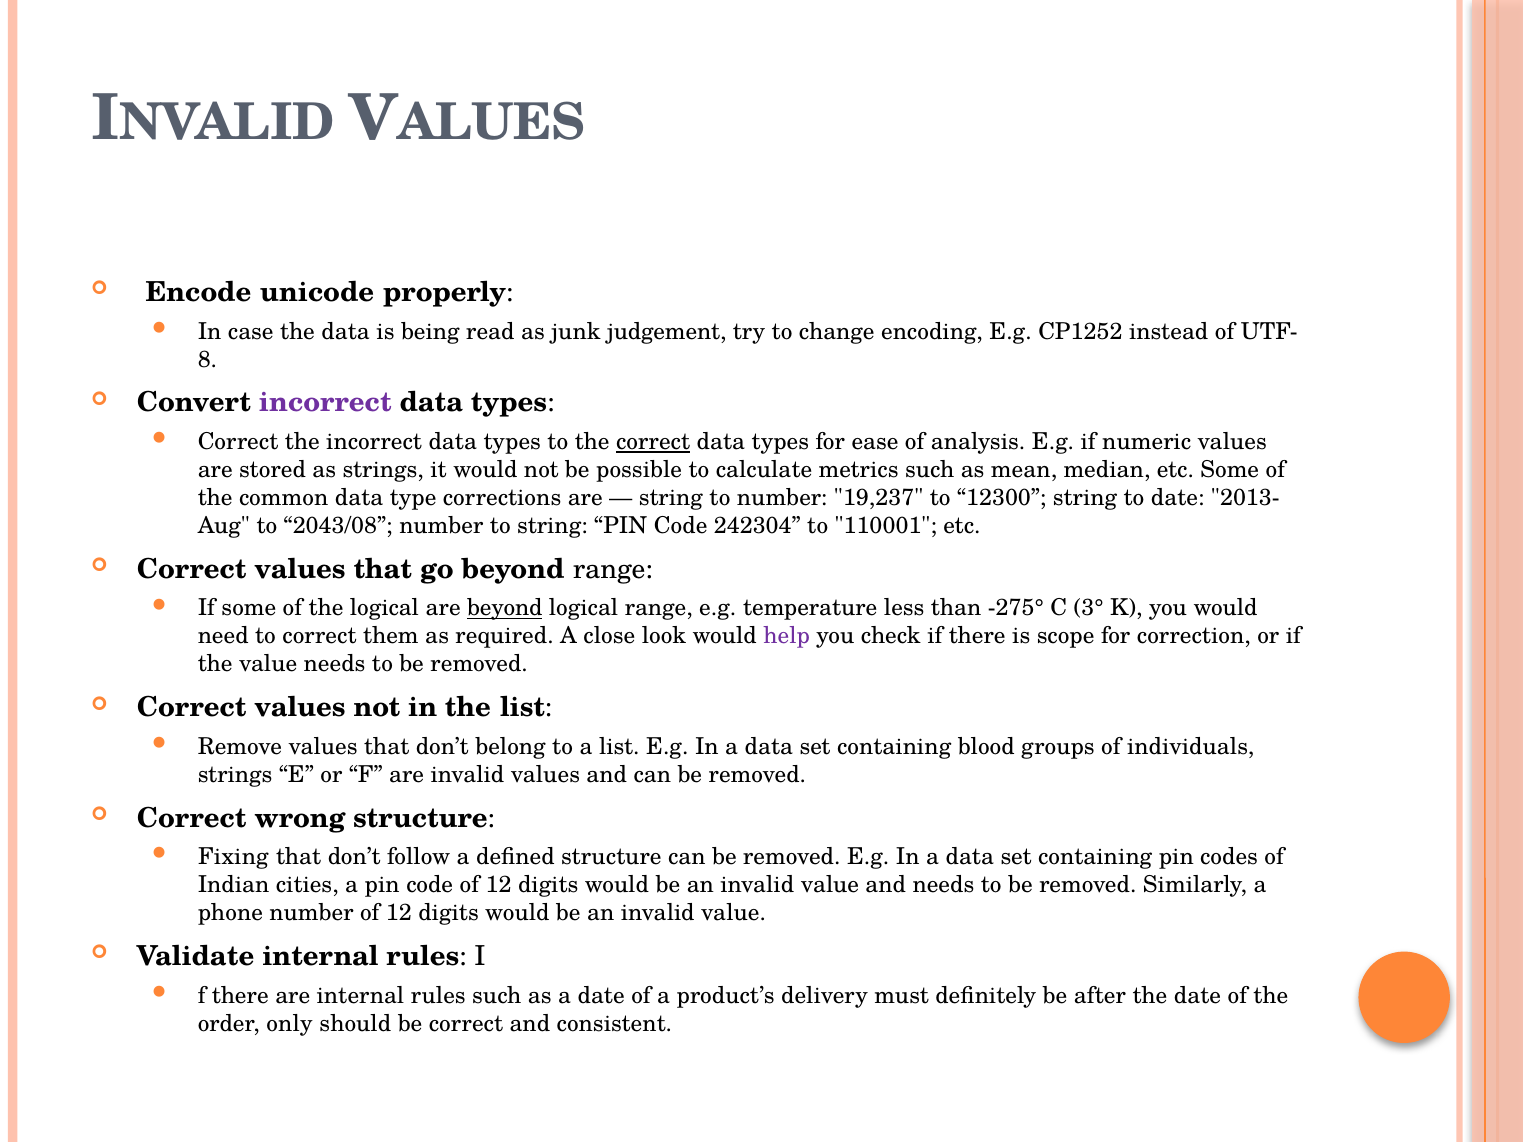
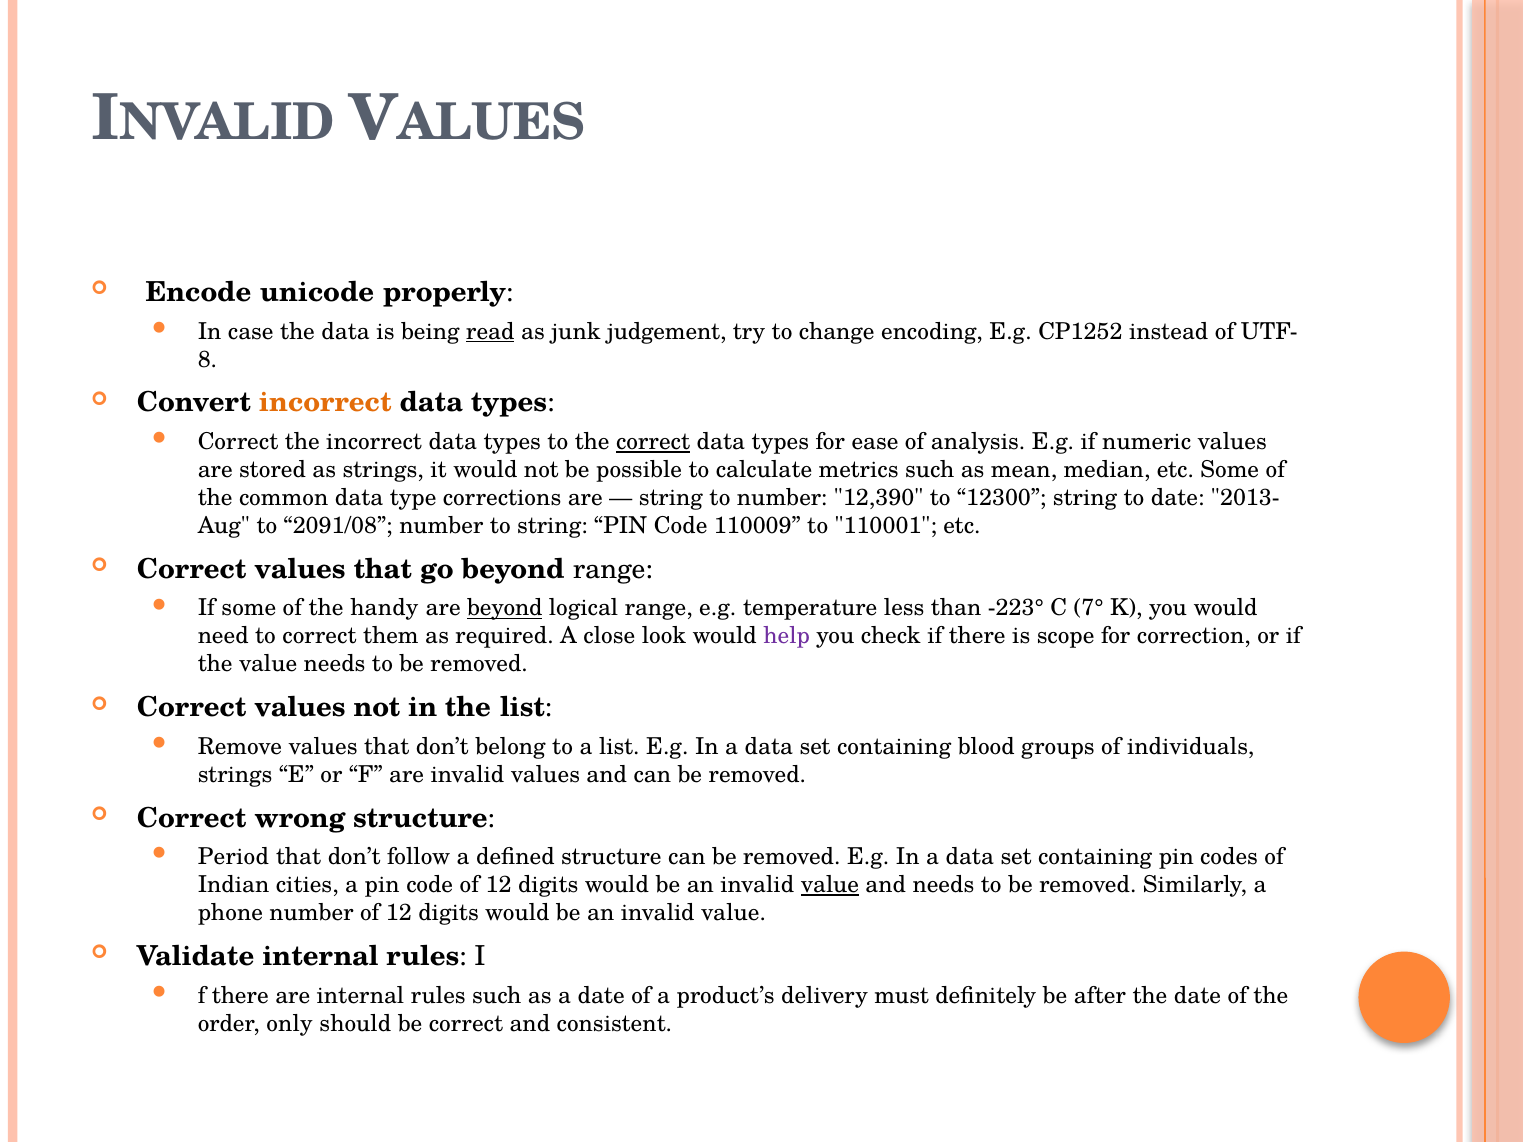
read underline: none -> present (490, 332)
incorrect colour: purple -> orange (325, 403)
19,237: 19,237 -> 12,390 (879, 498)
2043/08: 2043/08 -> 2091/08 (338, 526)
242304: 242304 -> 110009 (757, 526)
the logical: logical -> handy (384, 608)
-275°: -275° -> -223° (1016, 608)
3°: 3° -> 7° (1089, 608)
Fixing: Fixing -> Period (233, 857)
value underline: none -> present (830, 885)
